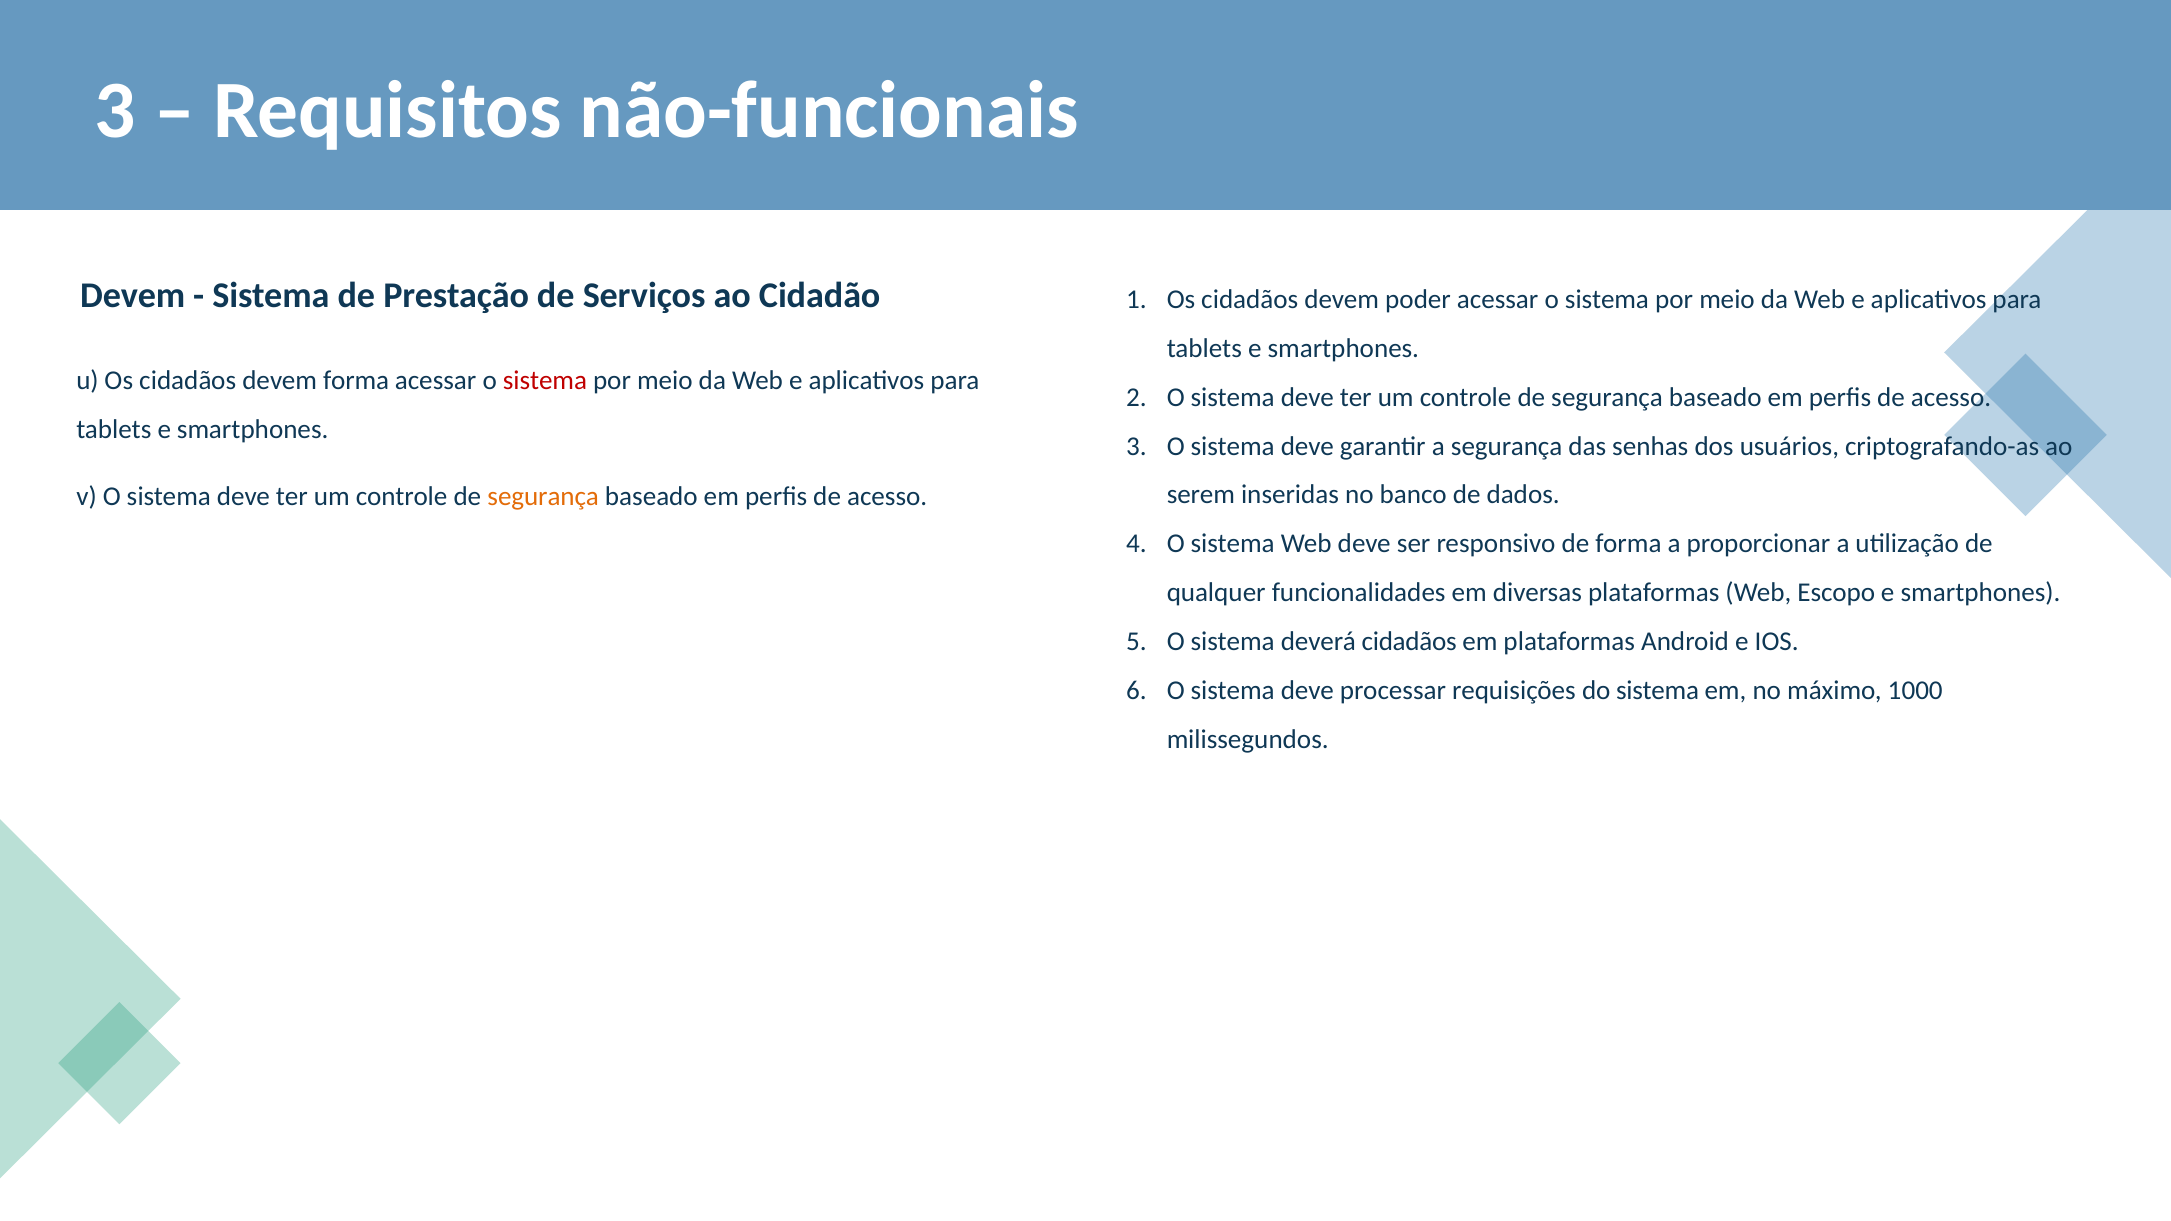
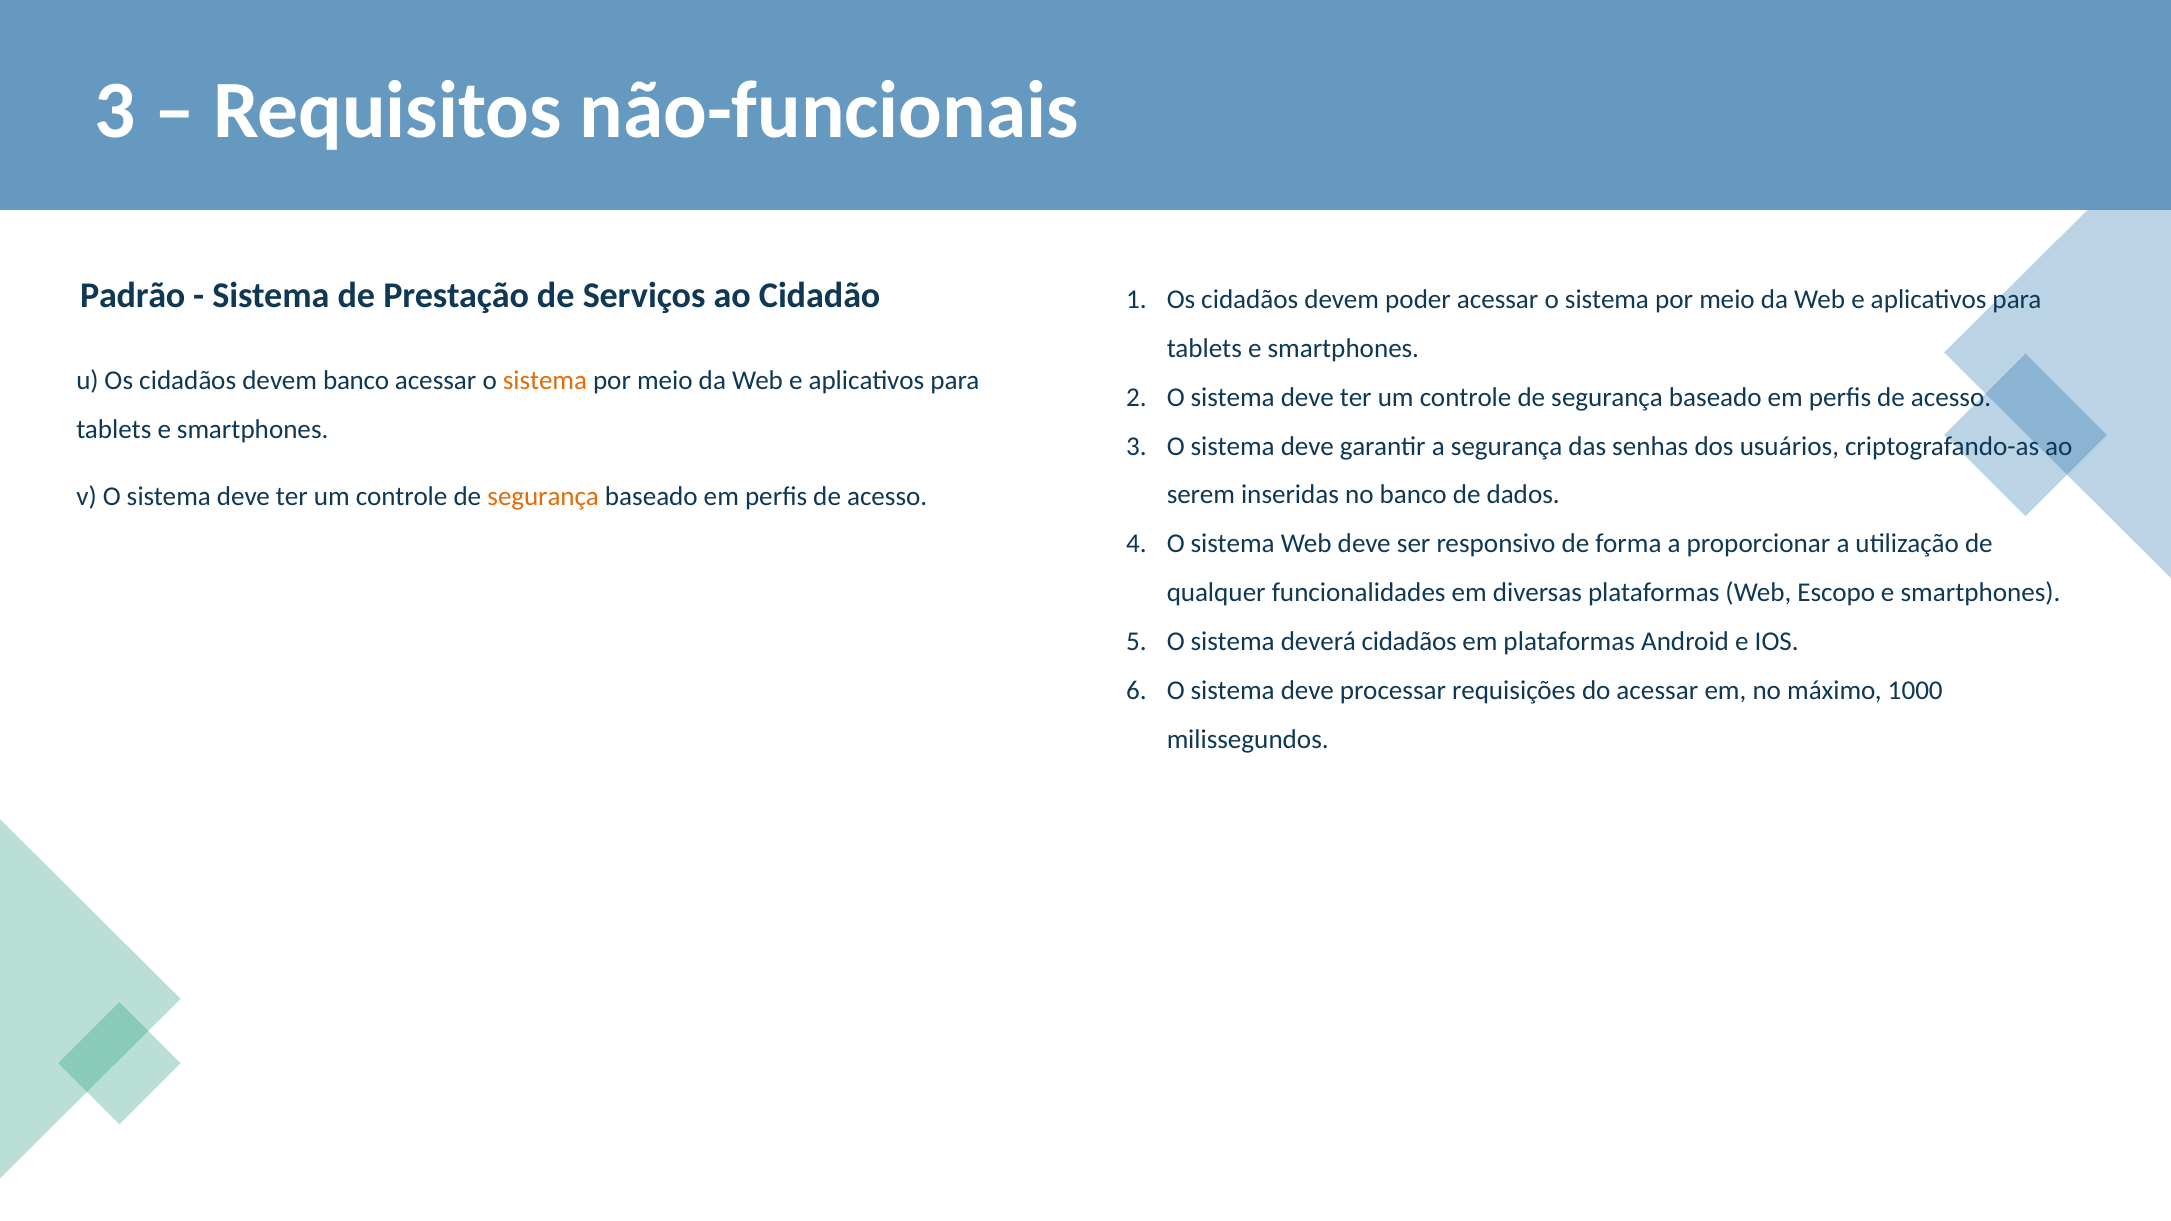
Devem: Devem -> Padrão (133, 295)
devem forma: forma -> banco (356, 381)
sistema colour: red -> orange (545, 381)
do sistema: sistema -> acessar (1657, 690)
